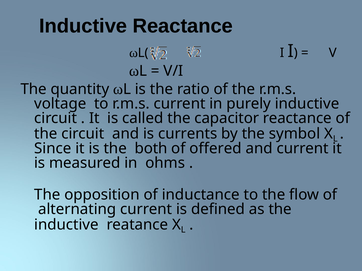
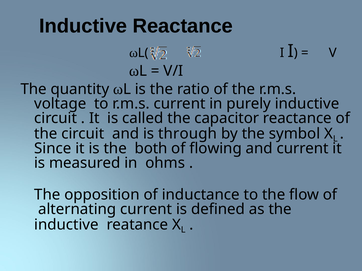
currents: currents -> through (188, 134)
offered: offered -> flowing (216, 149)
